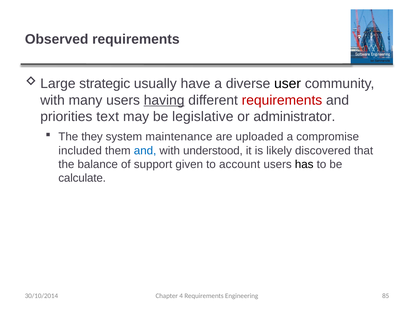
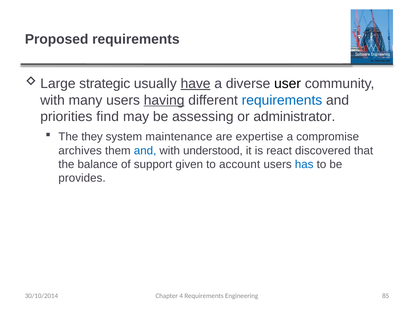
Observed: Observed -> Proposed (57, 39)
have underline: none -> present (196, 84)
requirements colour: red -> blue (282, 100)
text: text -> find (108, 117)
legislative: legislative -> assessing (203, 117)
uploaded: uploaded -> expertise (259, 137)
included: included -> archives (80, 151)
likely: likely -> react (279, 151)
has colour: black -> blue (304, 165)
calculate: calculate -> provides (82, 178)
